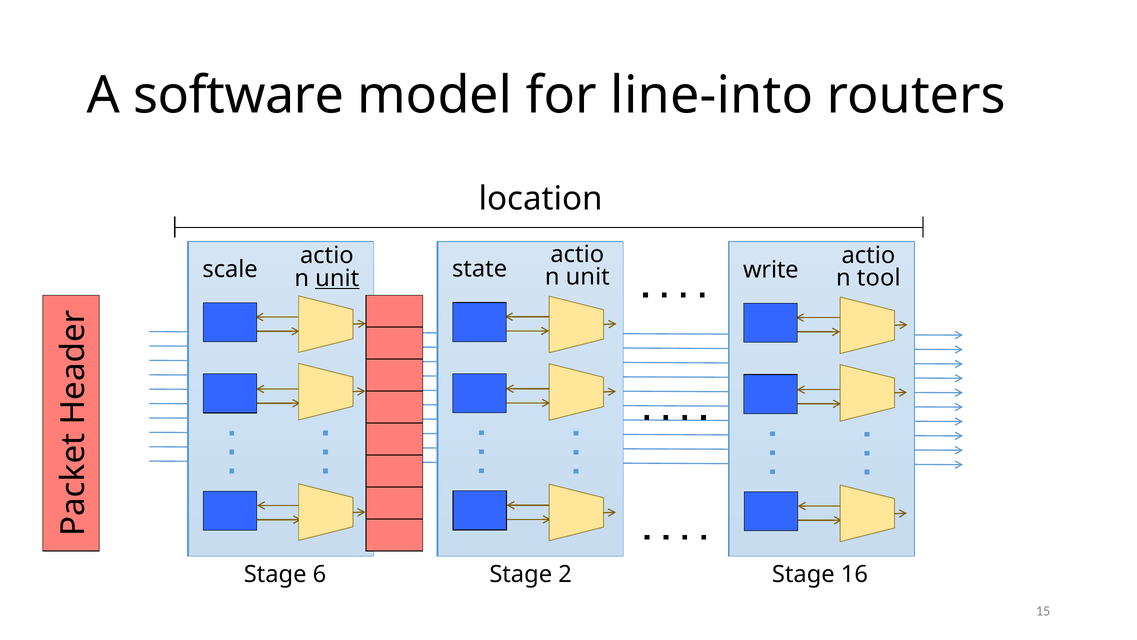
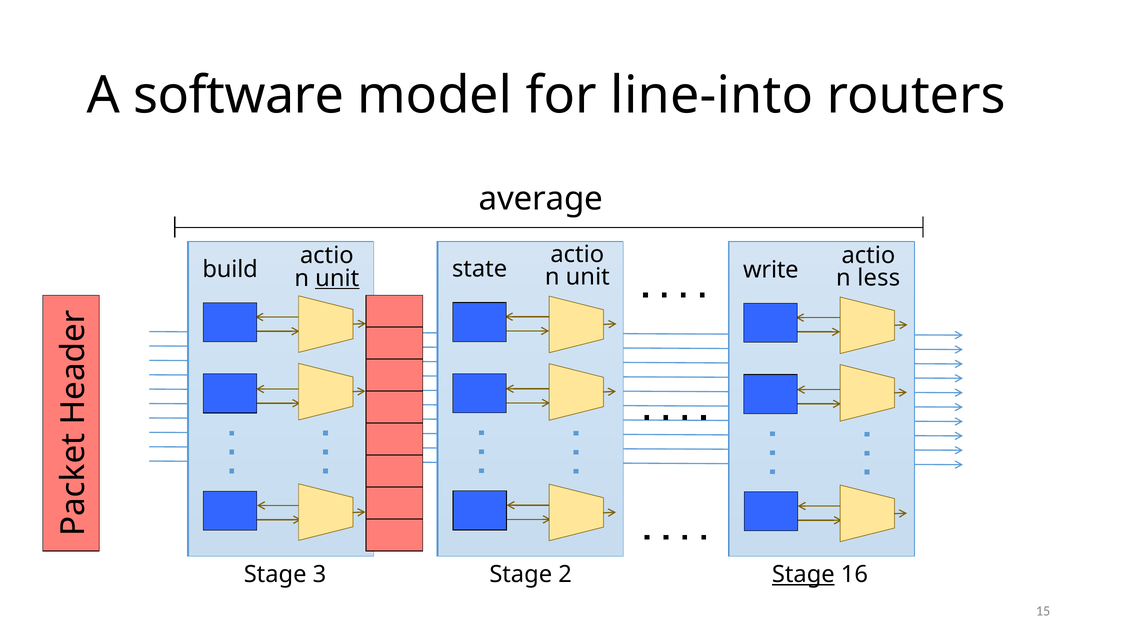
location: location -> average (541, 199)
scale: scale -> build (230, 269)
tool: tool -> less (879, 278)
6: 6 -> 3 (320, 574)
Stage underline: none -> present (803, 574)
